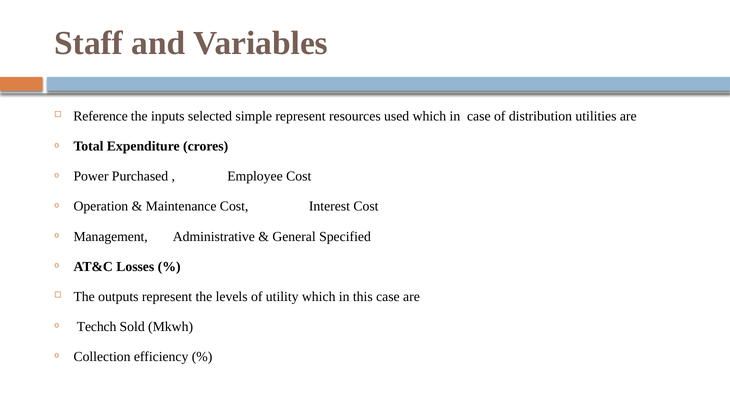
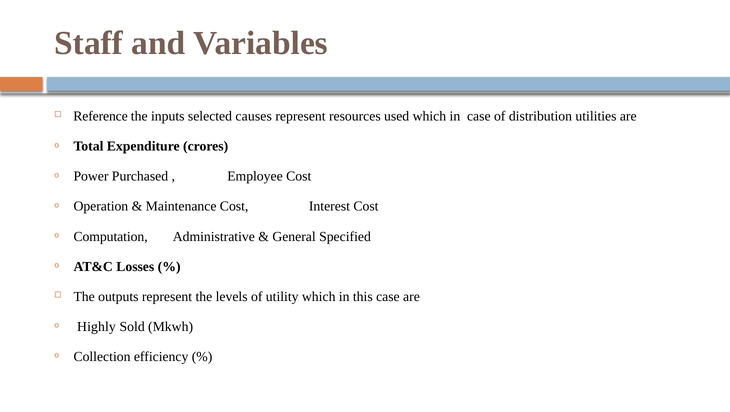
simple: simple -> causes (254, 116)
Management: Management -> Computation (111, 236)
Techch: Techch -> Highly (96, 326)
